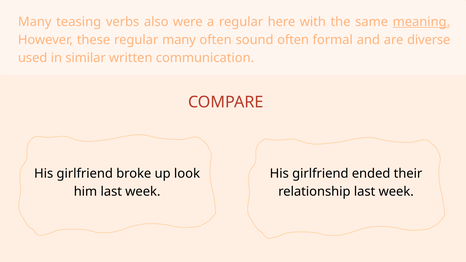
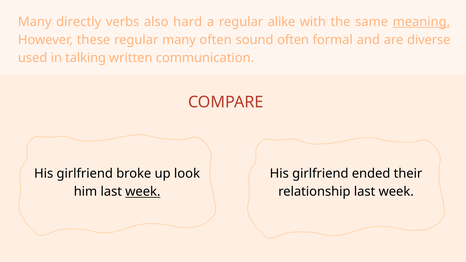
teasing: teasing -> directly (79, 22)
were: were -> hard (188, 22)
here: here -> alike (282, 22)
similar: similar -> talking (86, 58)
week underline: none -> present (143, 192)
